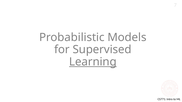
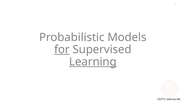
for underline: none -> present (62, 50)
